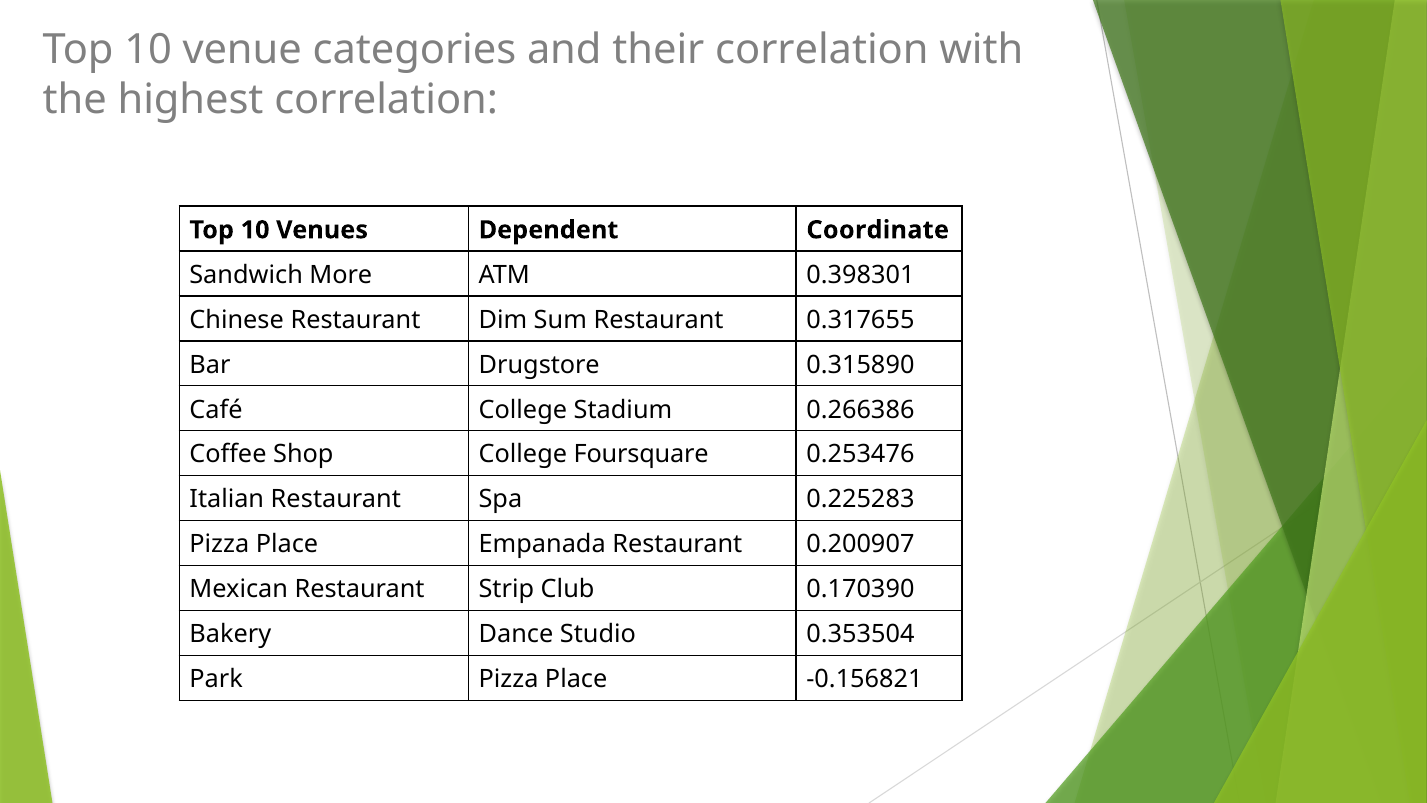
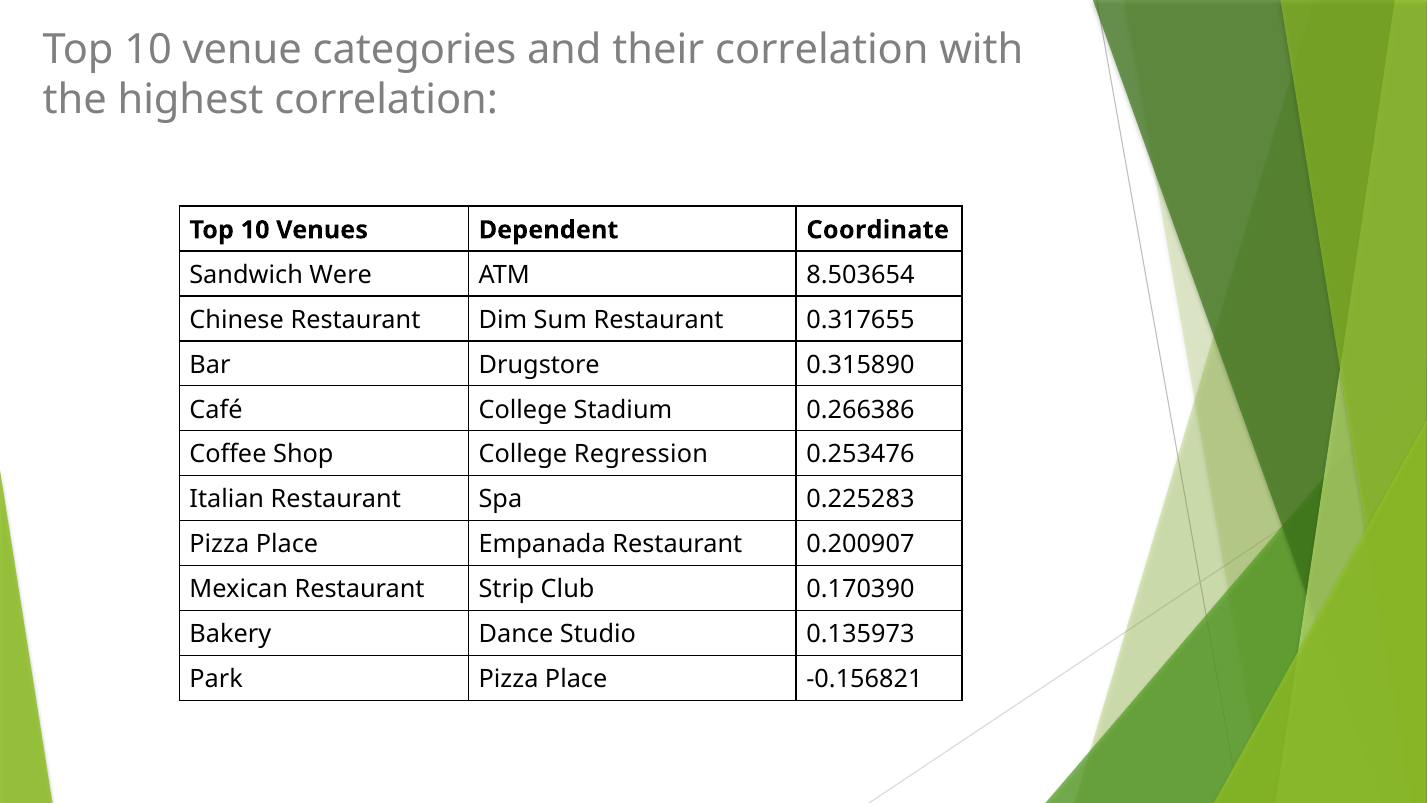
More: More -> Were (341, 275)
0.398301: 0.398301 -> 8.503654 (860, 275)
Foursquare: Foursquare -> Regression (641, 454)
0.353504: 0.353504 -> 0.135973 (860, 634)
